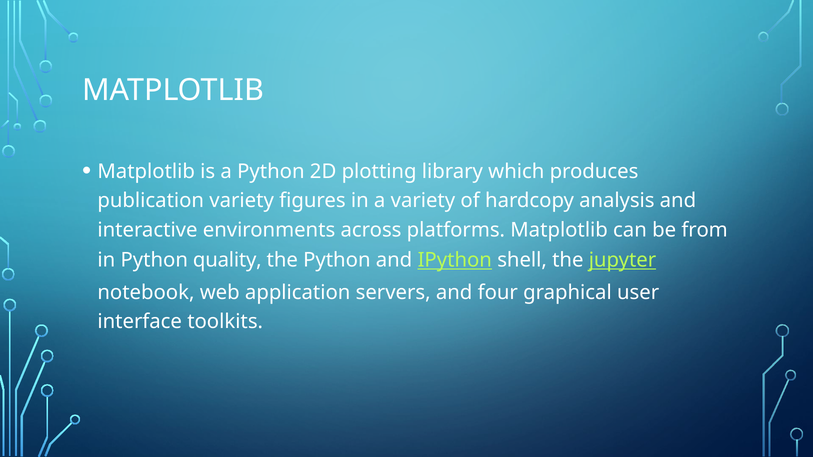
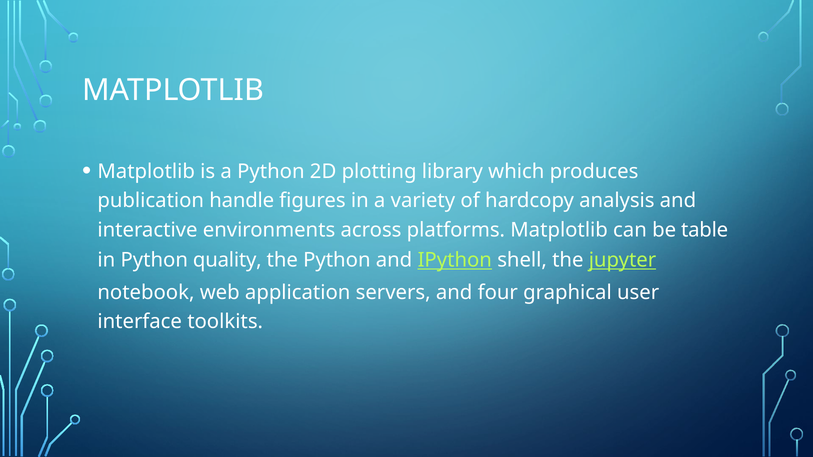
publication variety: variety -> handle (242, 201)
from: from -> table (705, 230)
